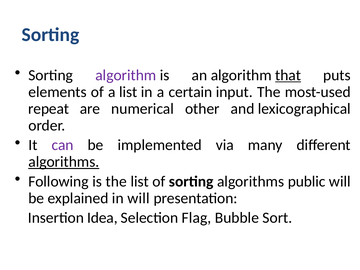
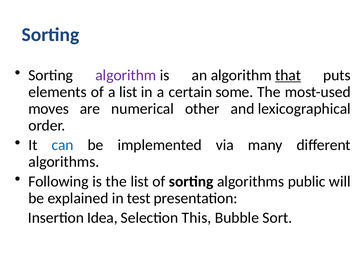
input: input -> some (234, 92)
repeat: repeat -> moves (49, 109)
can colour: purple -> blue (63, 145)
algorithms underline: present -> none (64, 162)
in will: will -> test (139, 198)
Flag: Flag -> This (197, 218)
